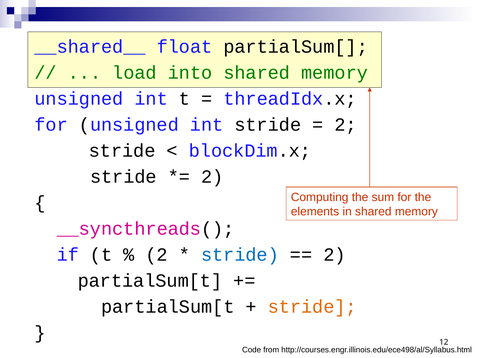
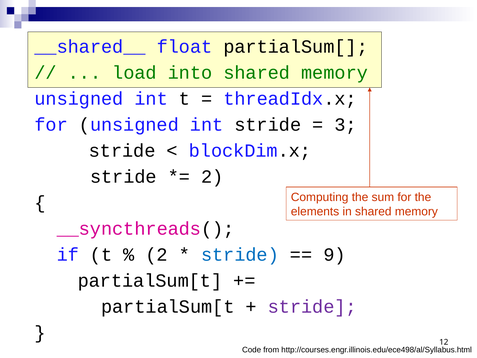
2: 2 -> 3 (346, 125)
2: 2 -> 9 (334, 254)
stride colour: orange -> purple (312, 306)
